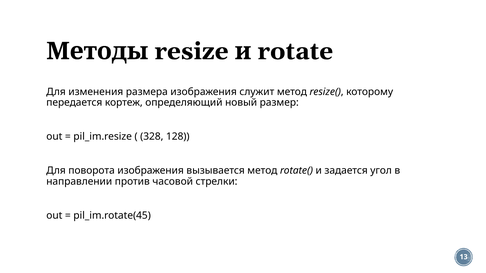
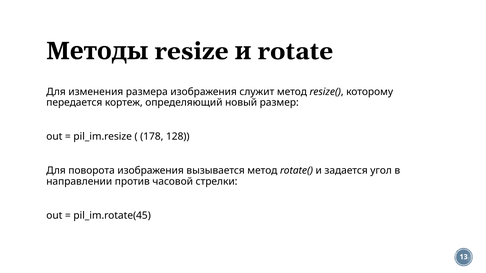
328: 328 -> 178 (152, 137)
